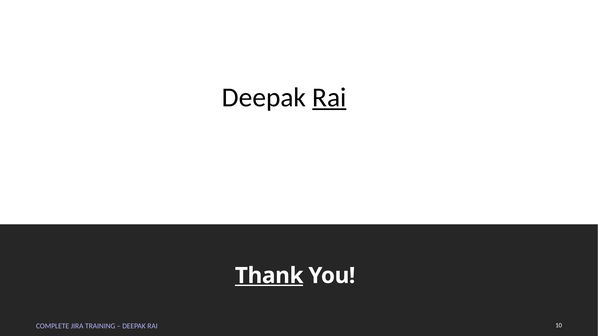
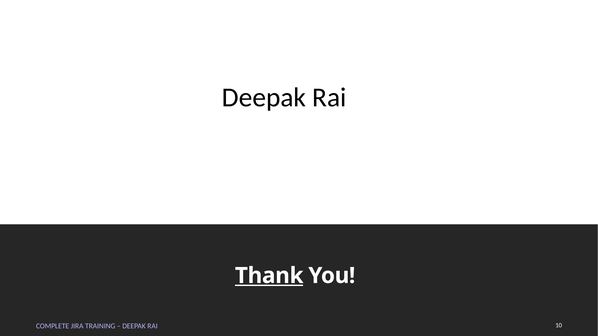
Rai underline: present -> none (329, 97)
